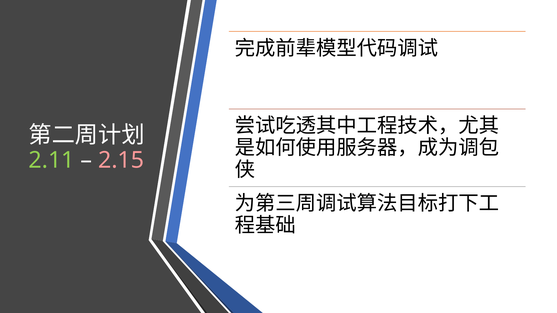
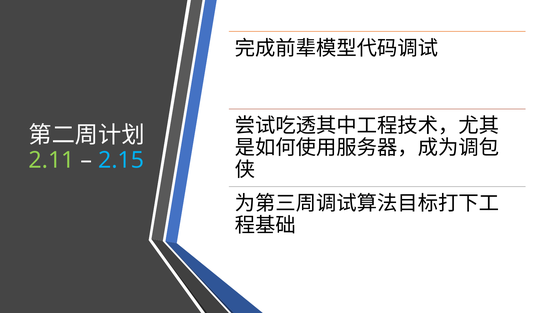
2.15 colour: pink -> light blue (121, 160)
